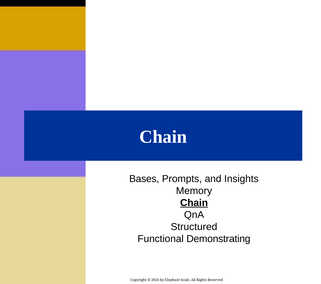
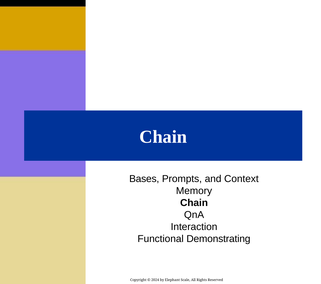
Insights: Insights -> Context (241, 179)
Chain underline: present -> none (194, 203)
Structured: Structured -> Interaction (194, 227)
